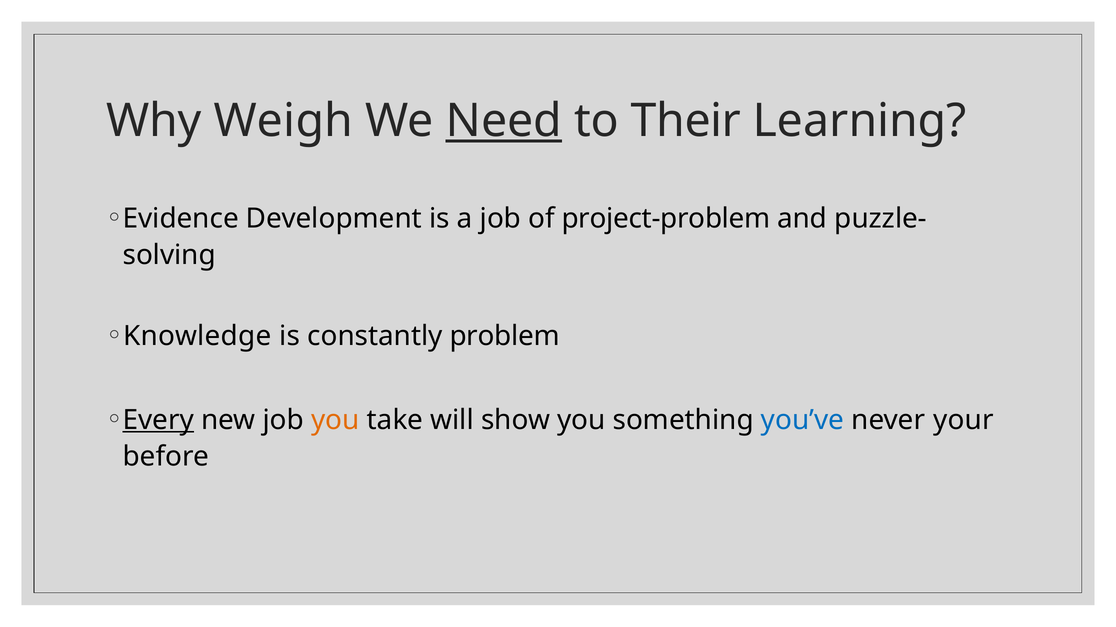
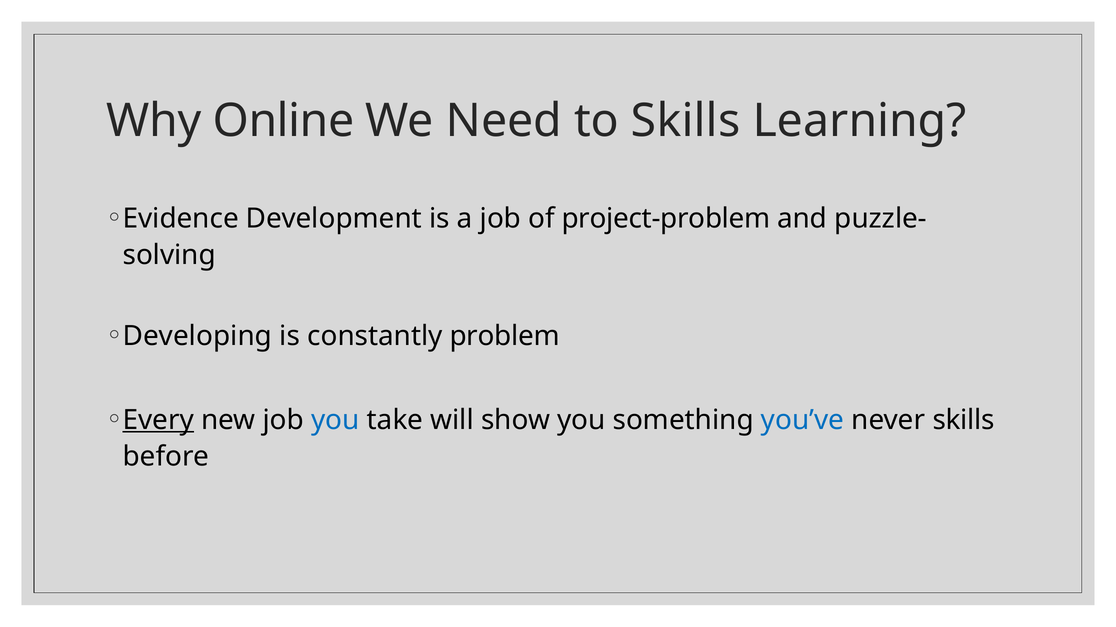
Weigh: Weigh -> Online (284, 121)
Need underline: present -> none (504, 121)
to Their: Their -> Skills (686, 121)
Knowledge: Knowledge -> Developing (197, 336)
you colour: orange -> blue (335, 420)
never your: your -> skills (964, 420)
